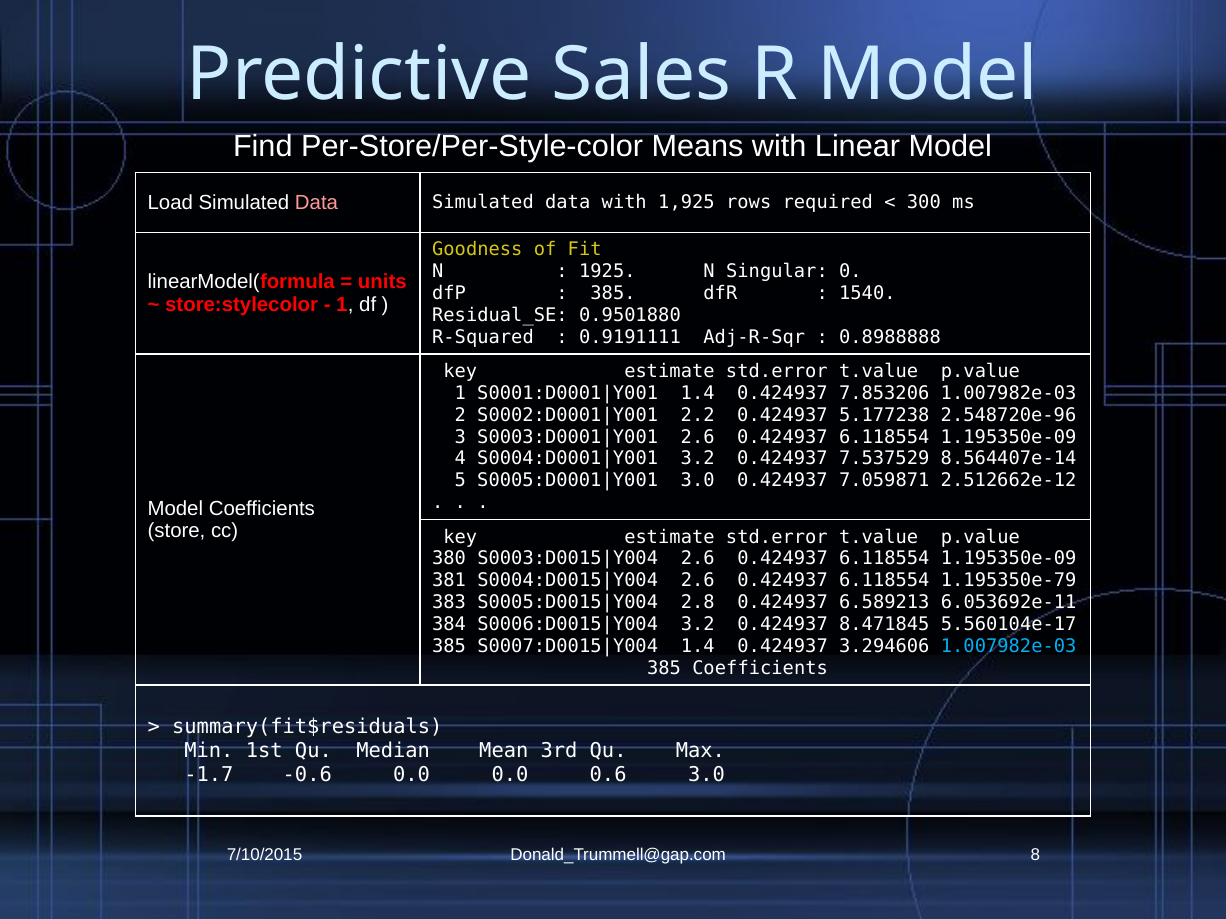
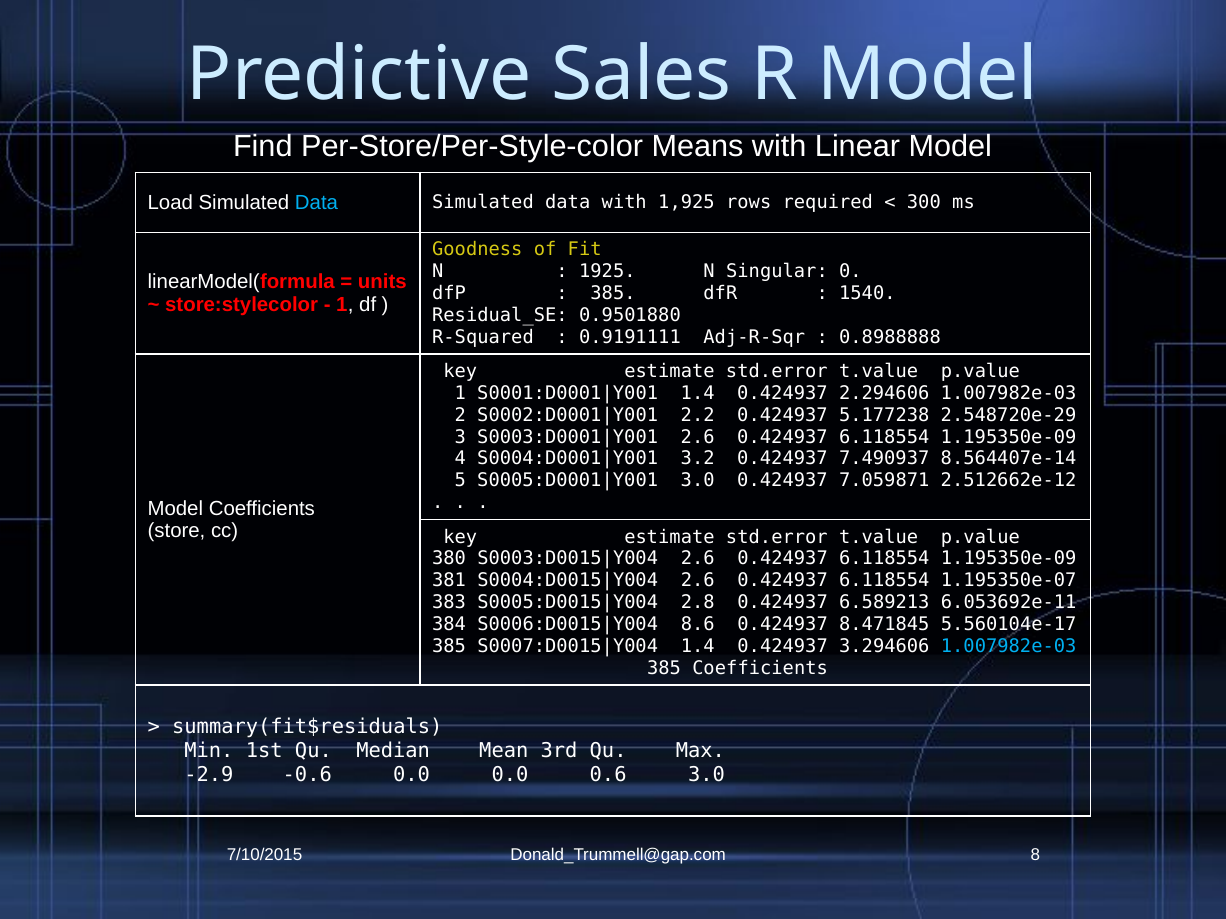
Data colour: pink -> light blue (316, 203)
7.853206: 7.853206 -> 2.294606 (884, 393)
2.548720e-96: 2.548720e-96 -> 2.548720e-29 (1009, 415)
7.537529: 7.537529 -> 7.490937 (884, 459)
1.195350e-79: 1.195350e-79 -> 1.195350e-07 (1009, 581)
3.2: 3.2 -> 8.6 (698, 625)
-1.7: -1.7 -> -2.9 (209, 775)
